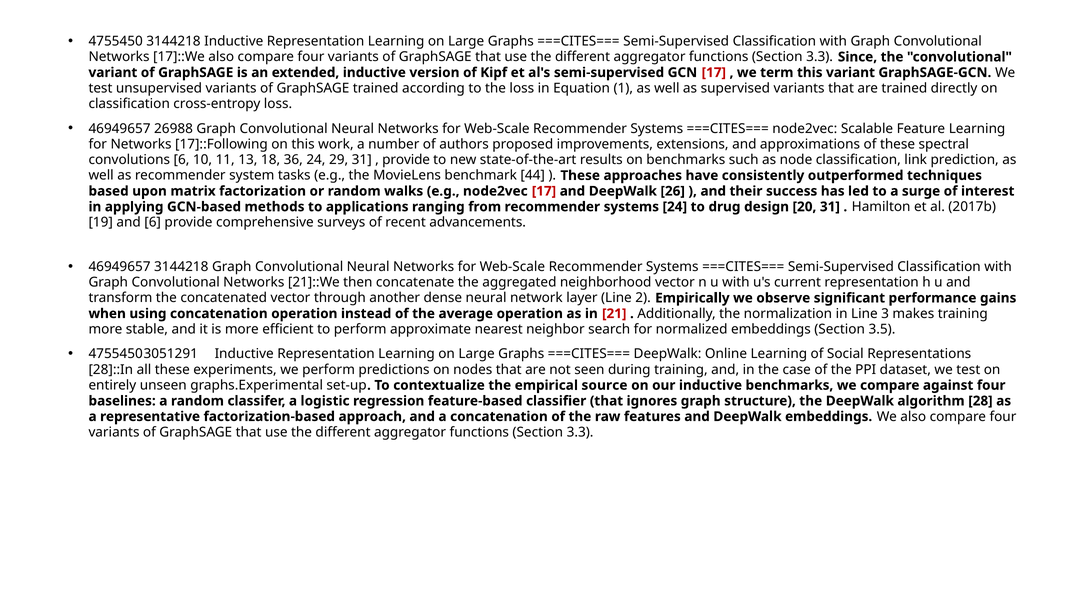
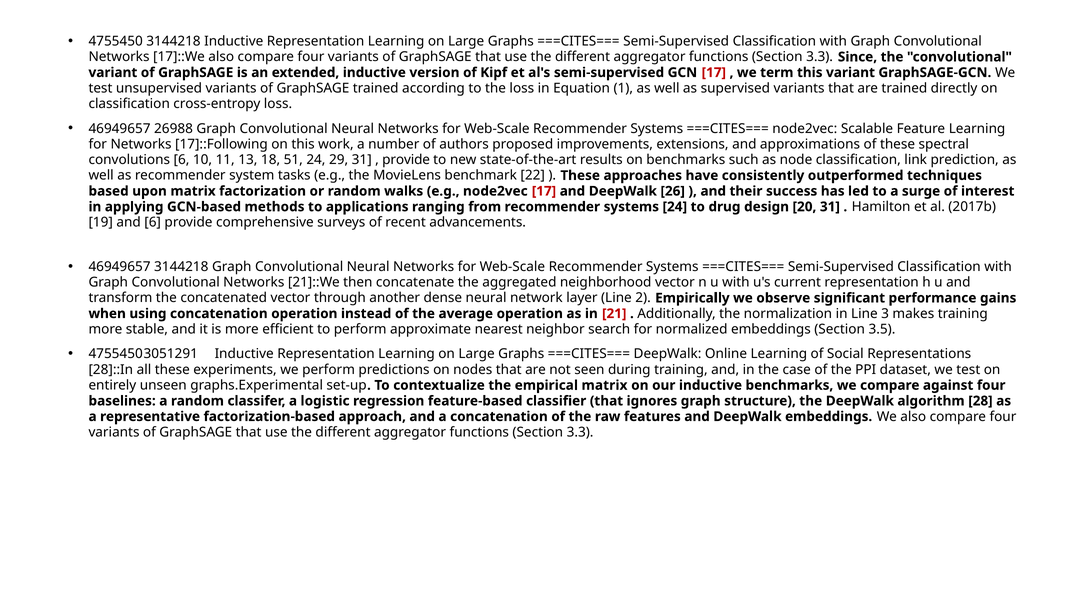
36: 36 -> 51 (293, 160)
44: 44 -> 22 (533, 175)
empirical source: source -> matrix (604, 385)
